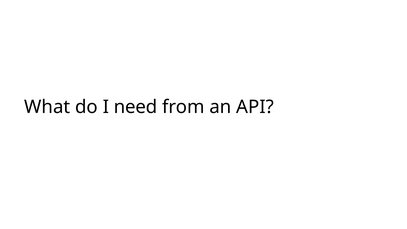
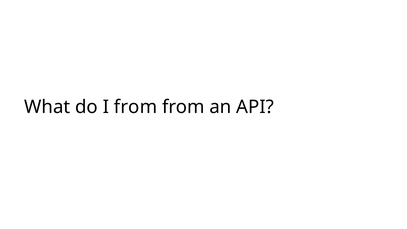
I need: need -> from (136, 107)
